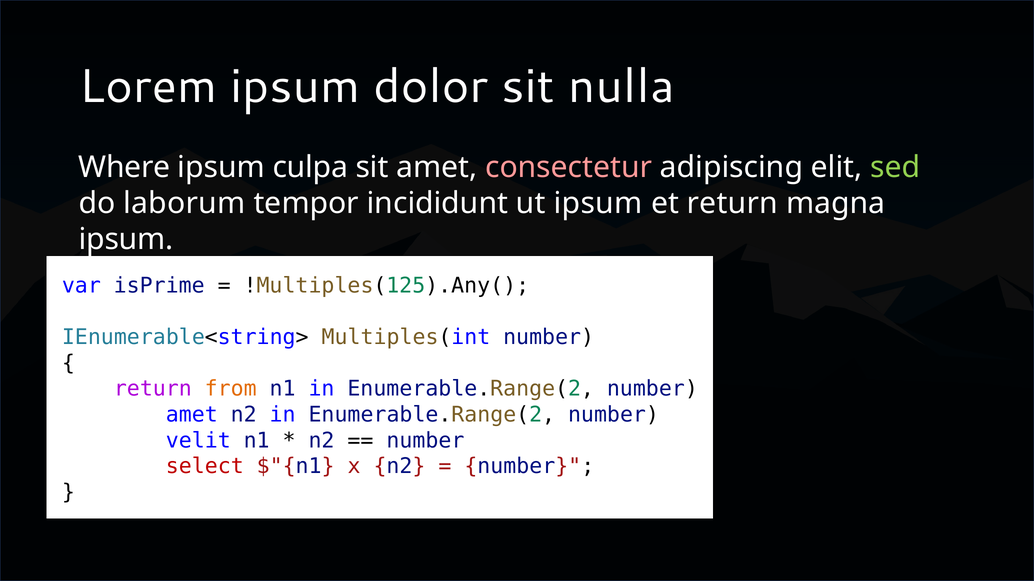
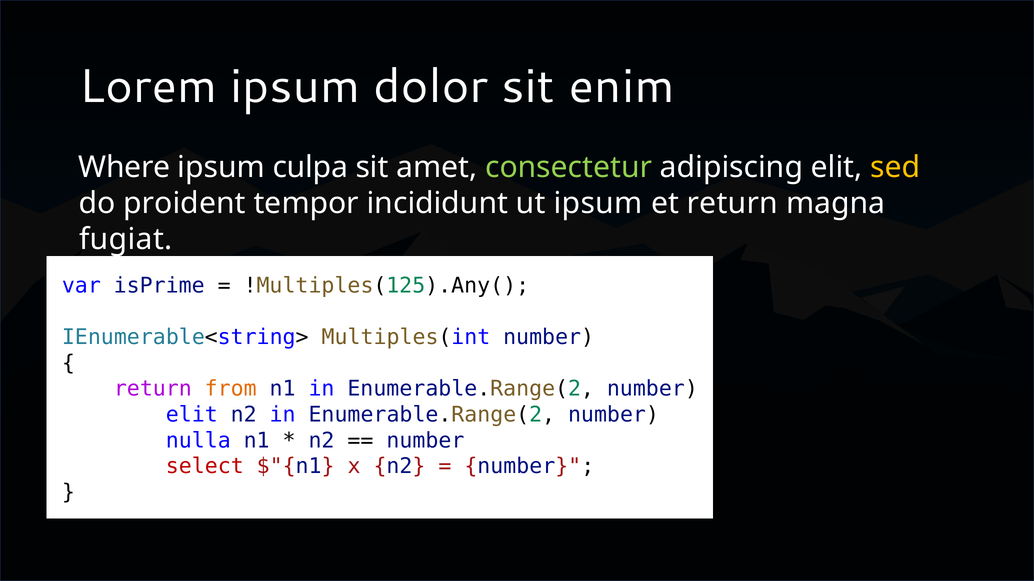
nulla: nulla -> enim (622, 87)
consectetur colour: pink -> light green (569, 167)
sed colour: light green -> yellow (895, 167)
laborum: laborum -> proident (184, 204)
ipsum: ipsum -> fugiat (126, 240)
amet: amet -> elit (192, 415)
velit: velit -> nulla (198, 441)
